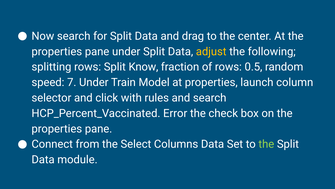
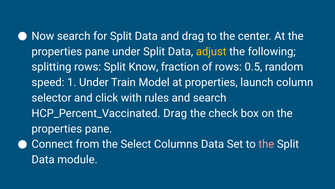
7: 7 -> 1 (72, 82)
HCP_Percent_Vaccinated Error: Error -> Drag (175, 113)
the colour: light green -> pink (266, 144)
